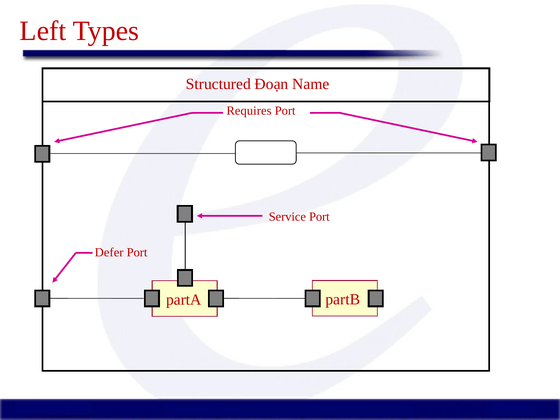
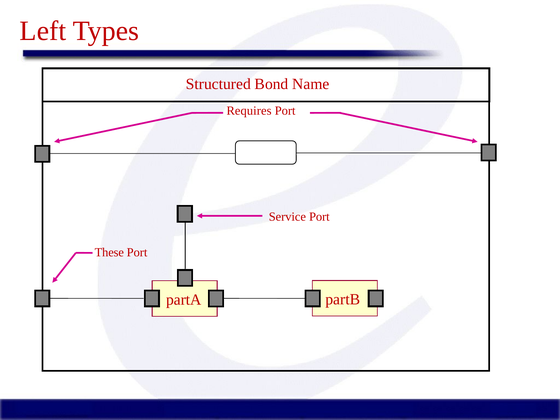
Đoạn: Đoạn -> Bond (272, 84)
Defer: Defer -> These (109, 253)
